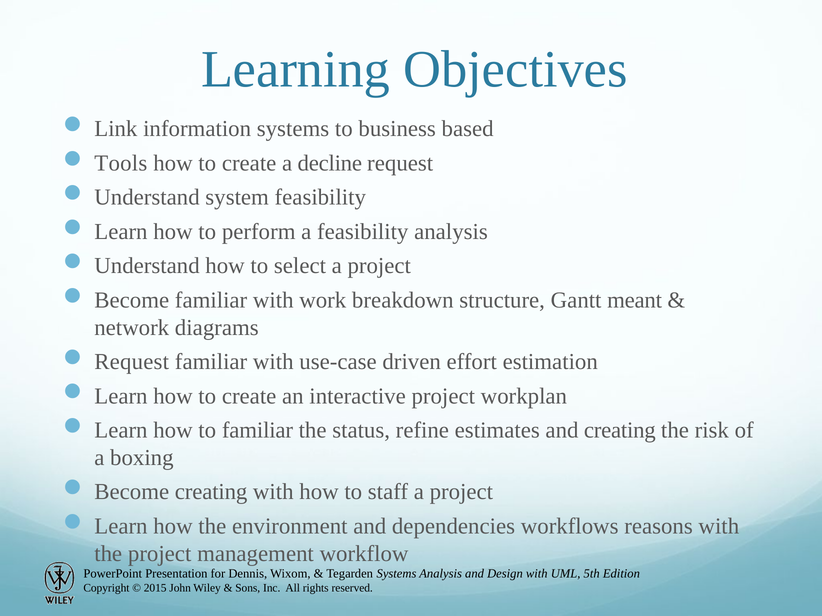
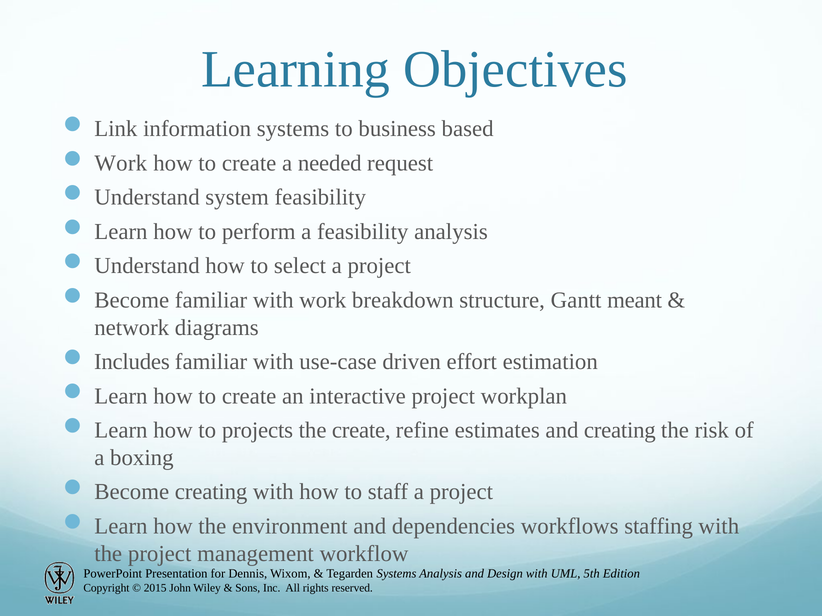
Tools: Tools -> Work (121, 163)
decline: decline -> needed (330, 163)
Request: Request -> Includes (132, 362)
to familiar: familiar -> projects (257, 431)
the status: status -> create (361, 431)
reasons: reasons -> staffing (659, 527)
